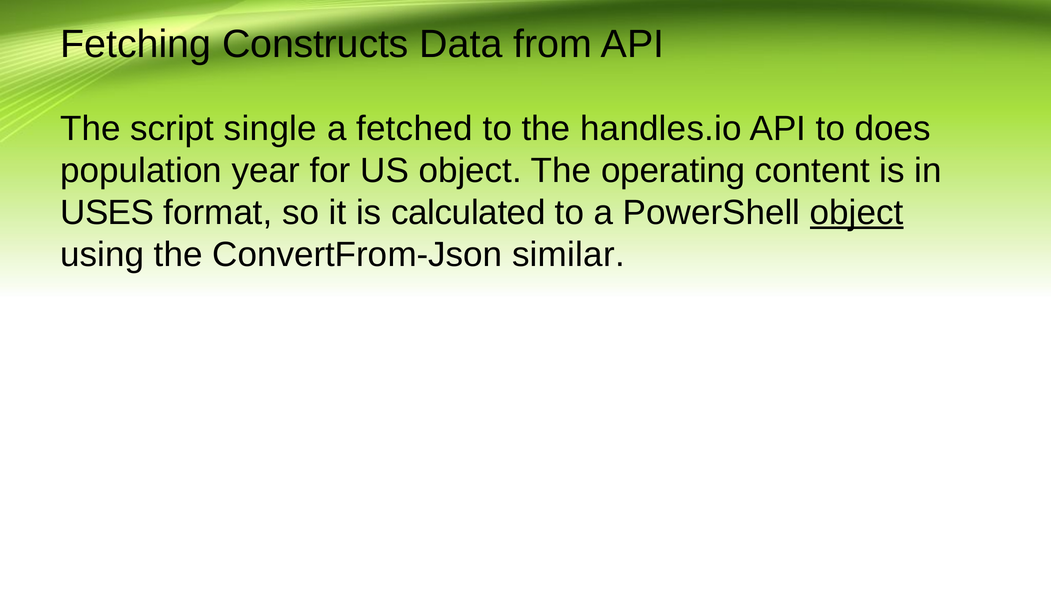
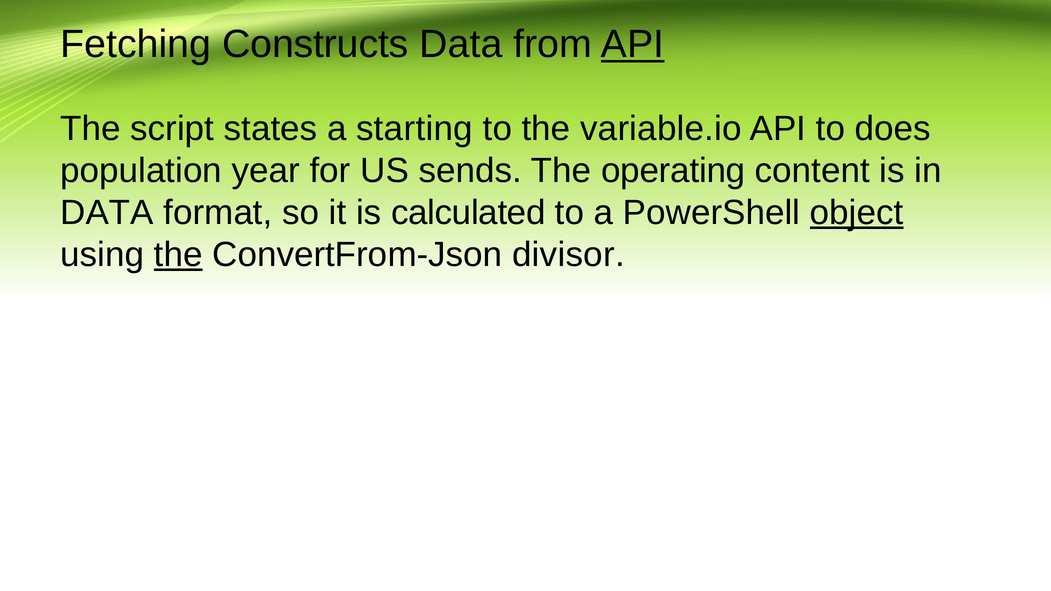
API underline: none -> present (633, 44)
single: single -> states (271, 129)
fetched: fetched -> starting (415, 129)
handles.io: handles.io -> variable.io (661, 129)
US object: object -> sends (470, 171)
USES: USES -> DATA (107, 213)
the underline: none -> present (178, 255)
similar: similar -> divisor (568, 255)
